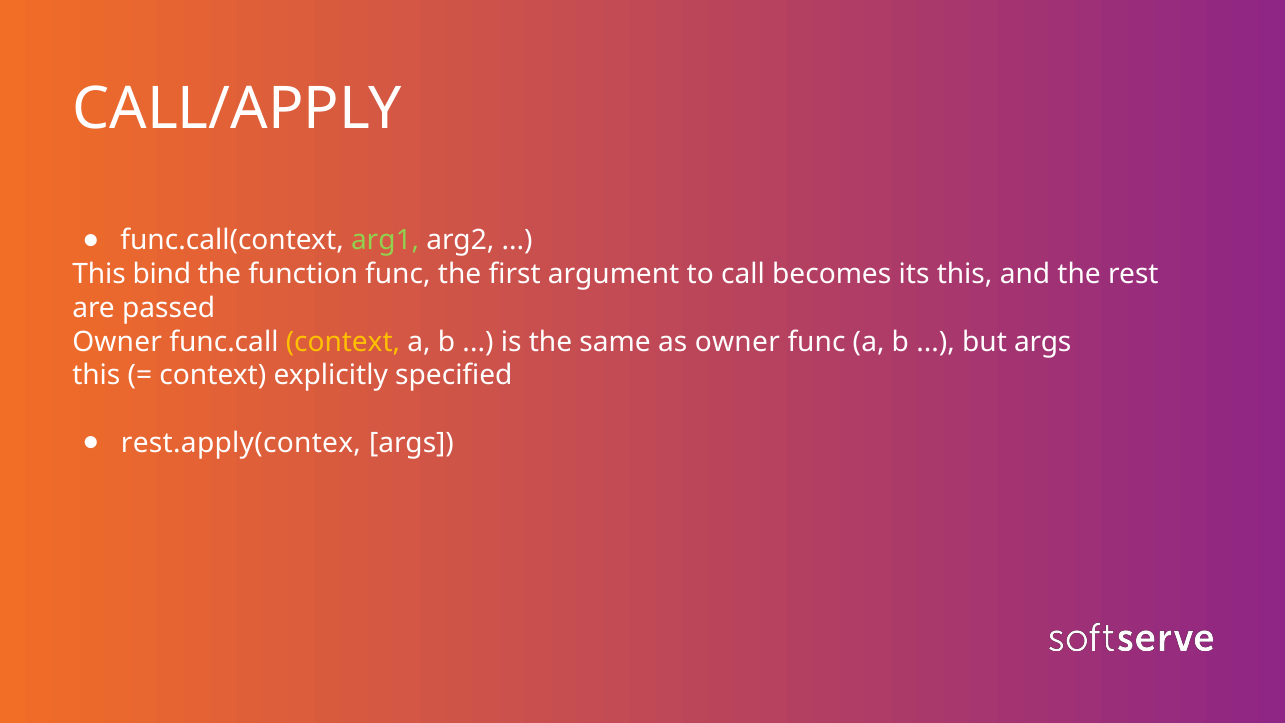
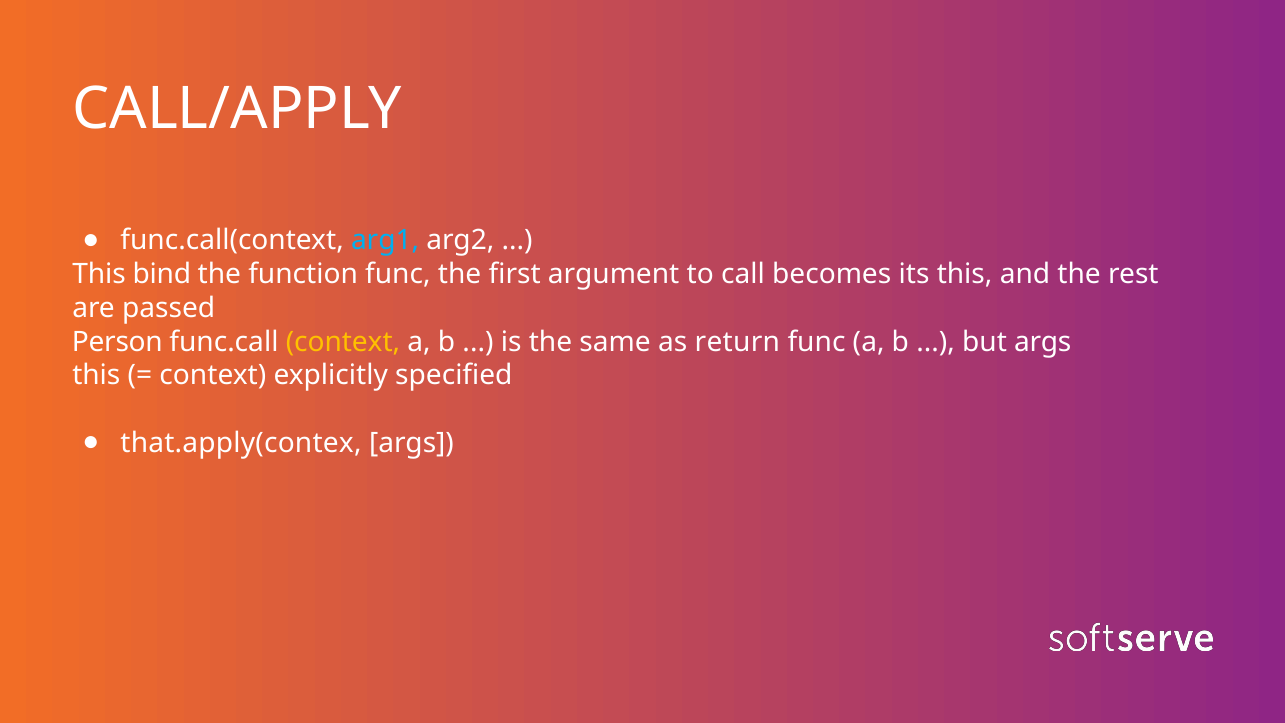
arg1 colour: light green -> light blue (385, 240)
Owner: Owner -> Person (117, 342)
as owner: owner -> return (737, 342)
rest.apply(contex: rest.apply(contex -> that.apply(contex (241, 443)
